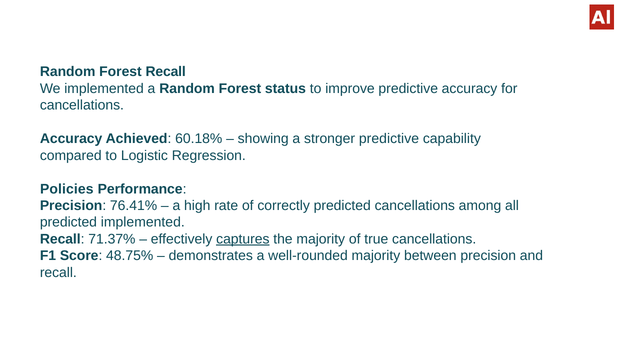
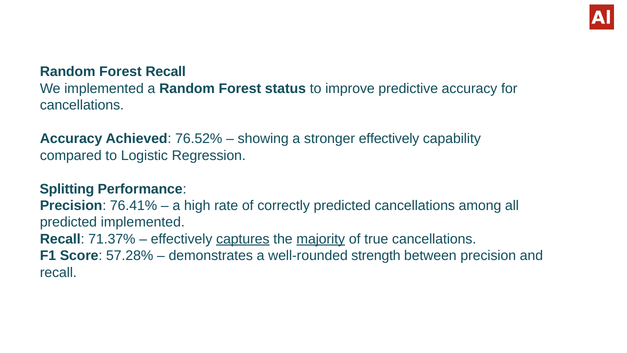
60.18%: 60.18% -> 76.52% (199, 139)
stronger predictive: predictive -> effectively (389, 139)
Policies: Policies -> Splitting (67, 189)
majority underline: none -> present (321, 239)
48.75%: 48.75% -> 57.28% (130, 256)
well-rounded majority: majority -> strength (376, 256)
